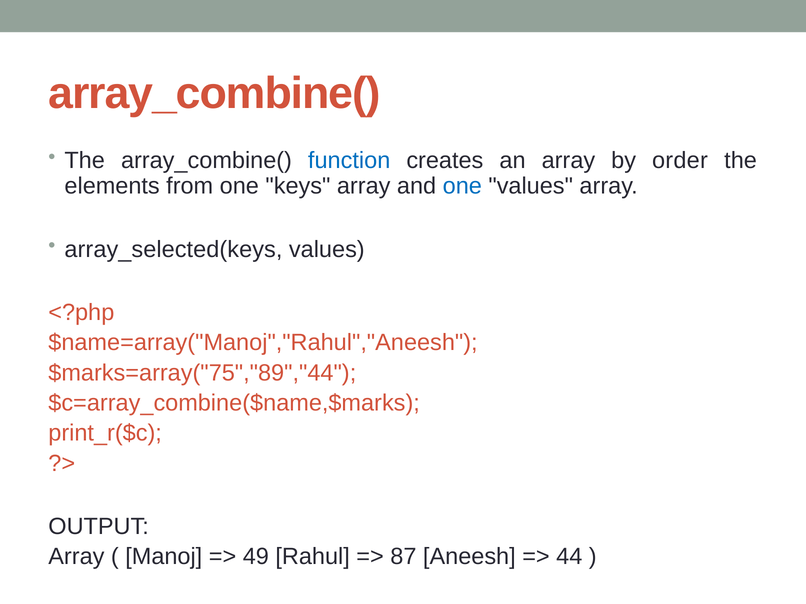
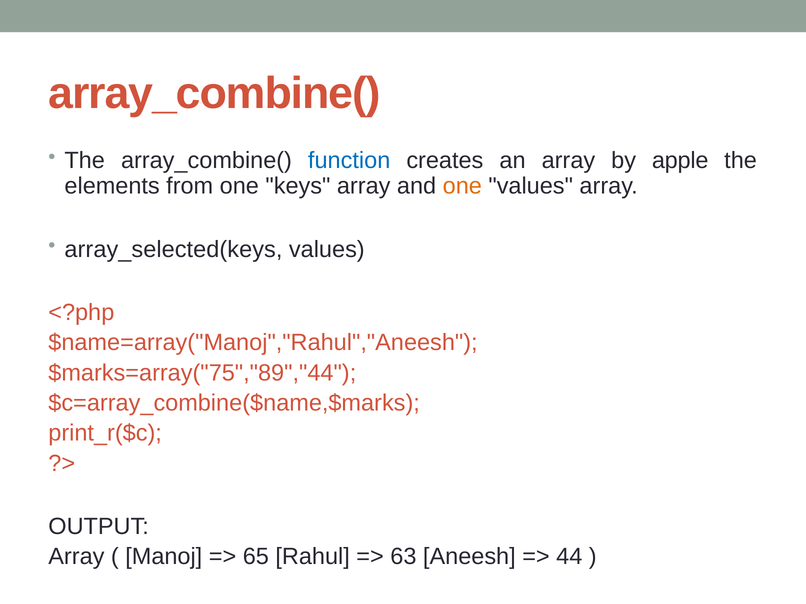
order: order -> apple (680, 161)
one colour: blue -> orange (462, 186)
49: 49 -> 65 (256, 557)
87: 87 -> 63 (403, 557)
